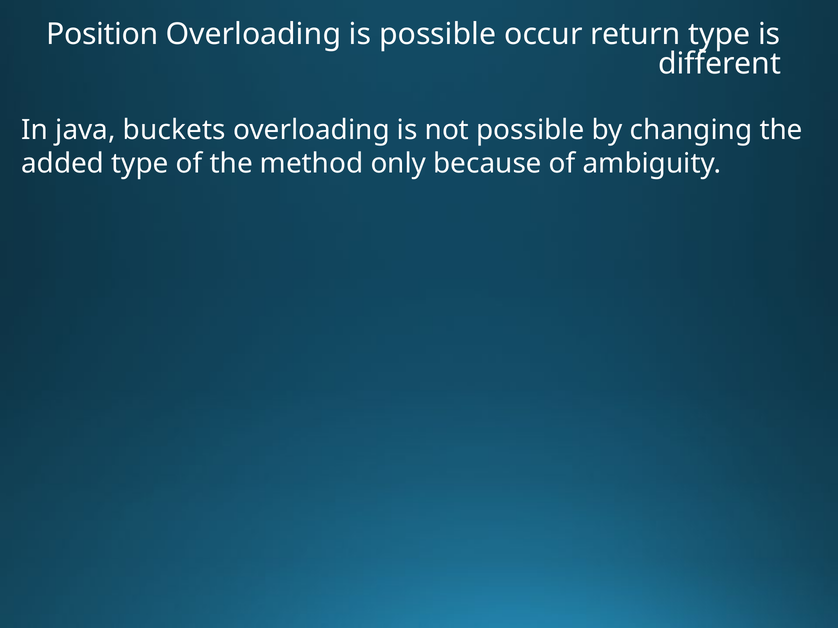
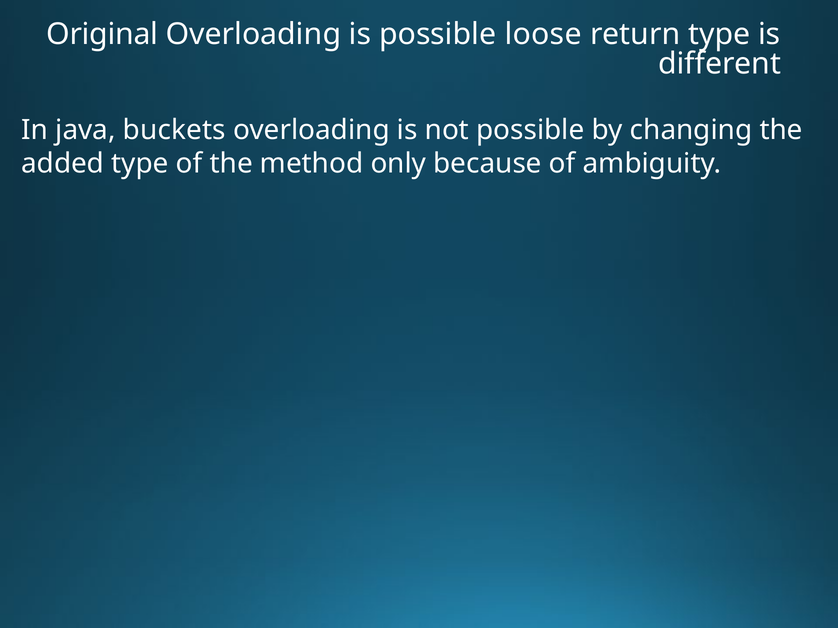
Position: Position -> Original (102, 34)
occur: occur -> loose (543, 34)
